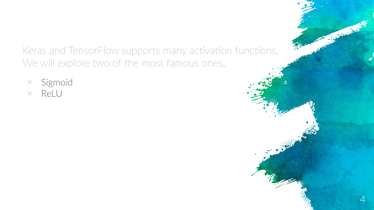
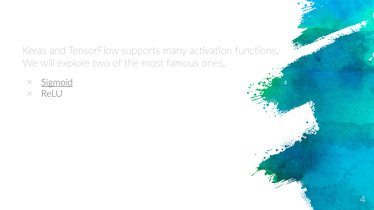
Sigmoid underline: none -> present (57, 83)
